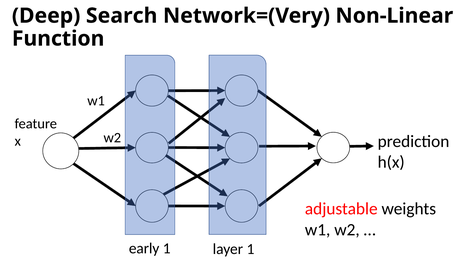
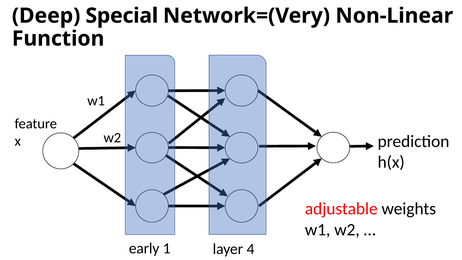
Search: Search -> Special (122, 16)
layer 1: 1 -> 4 (251, 249)
